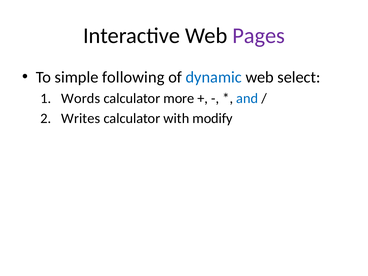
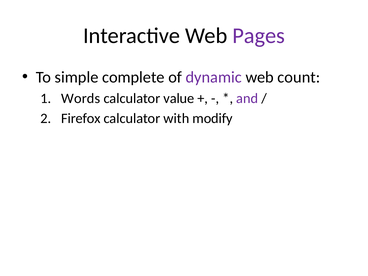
following: following -> complete (133, 77)
dynamic colour: blue -> purple (214, 77)
select: select -> count (299, 77)
more: more -> value (179, 98)
and colour: blue -> purple (247, 98)
Writes: Writes -> Firefox (81, 118)
